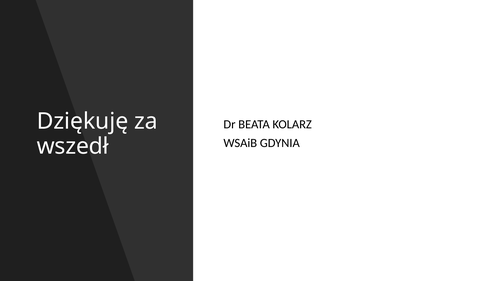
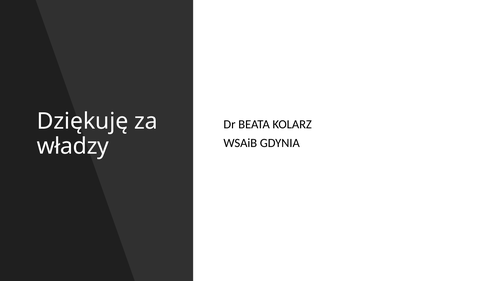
wszedł: wszedł -> władzy (73, 146)
